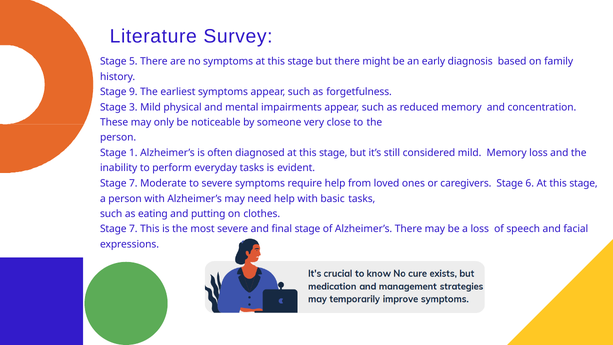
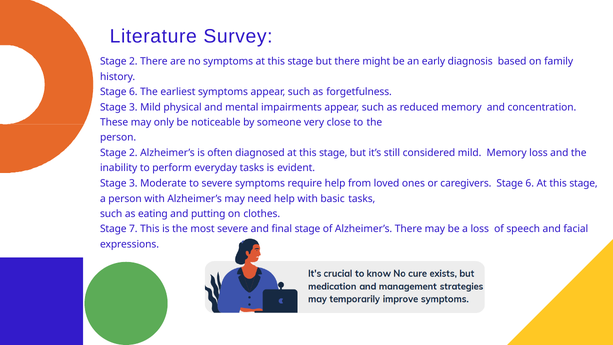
5: 5 -> 2 (133, 61)
9: 9 -> 6 (133, 92)
1: 1 -> 2 (133, 153)
7: 7 -> 3 (133, 183)
